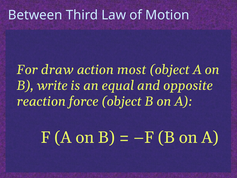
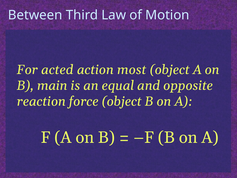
draw: draw -> acted (57, 70)
write: write -> main (52, 85)
